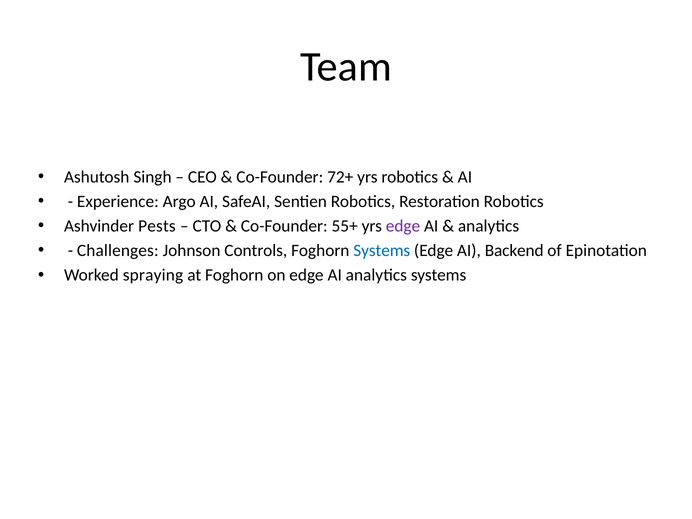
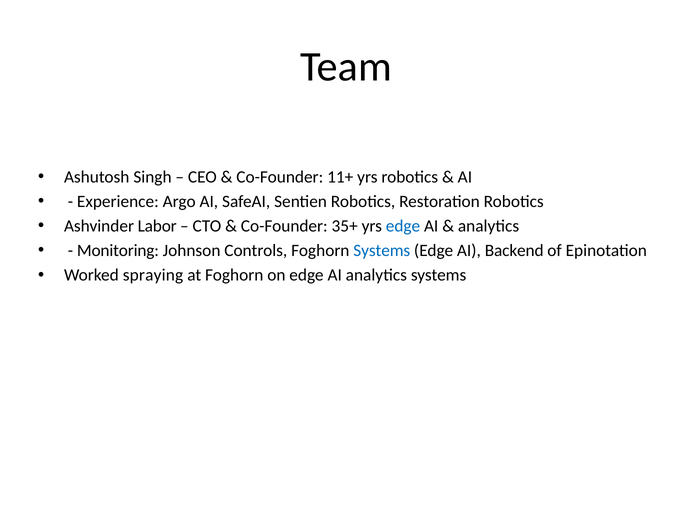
72+: 72+ -> 11+ (340, 177)
Pests: Pests -> Labor (157, 226)
55+: 55+ -> 35+ (345, 226)
edge colour: purple -> blue (403, 226)
Challenges: Challenges -> Monitoring (118, 251)
